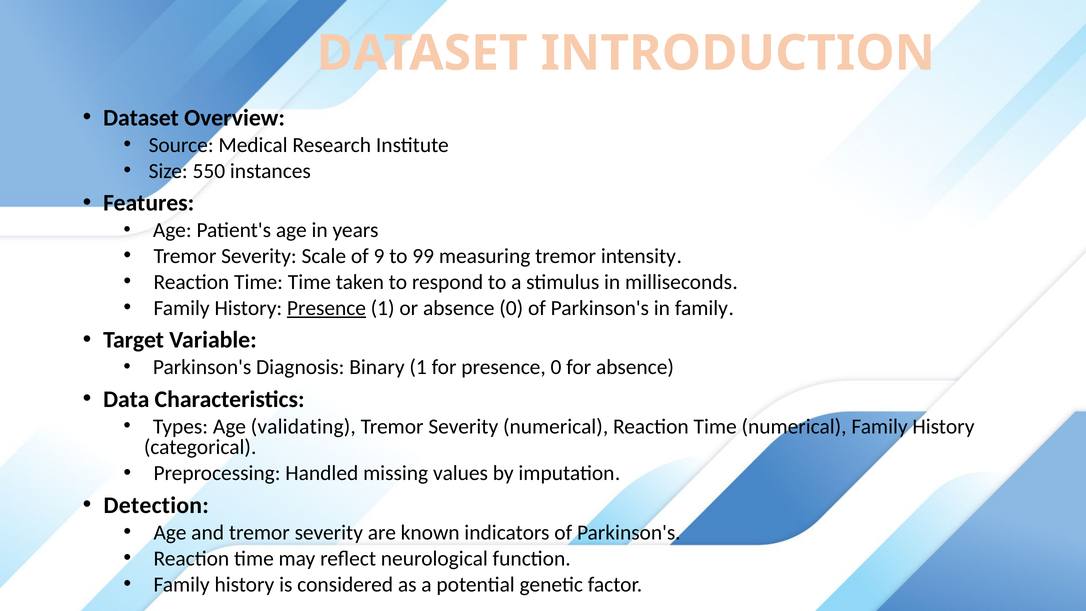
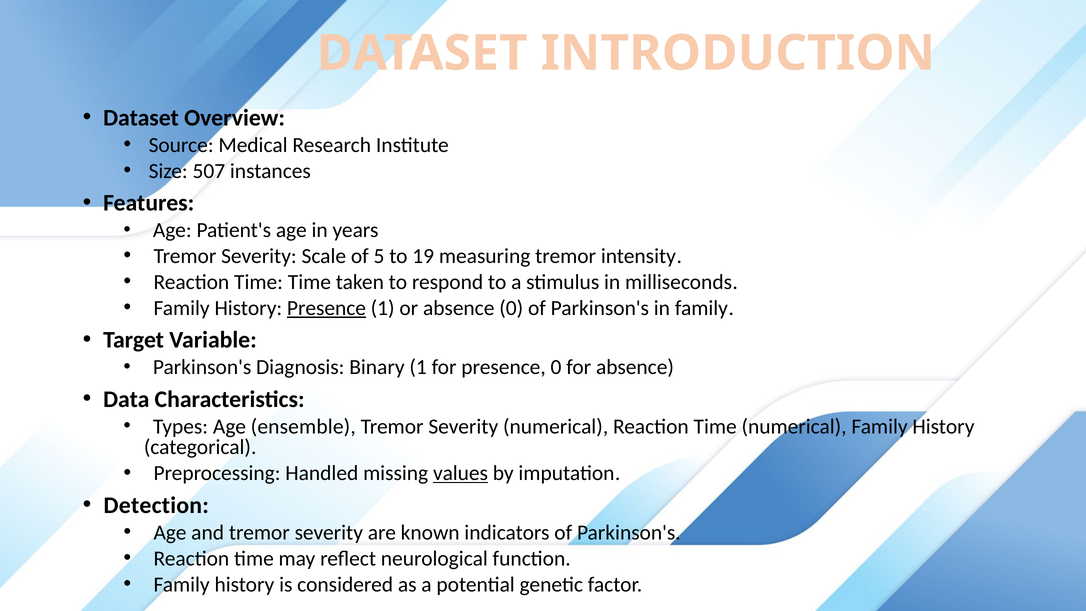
550: 550 -> 507 (209, 171)
9: 9 -> 5 (379, 256)
99: 99 -> 19 (423, 256)
validating: validating -> ensemble (303, 426)
values underline: none -> present (460, 473)
